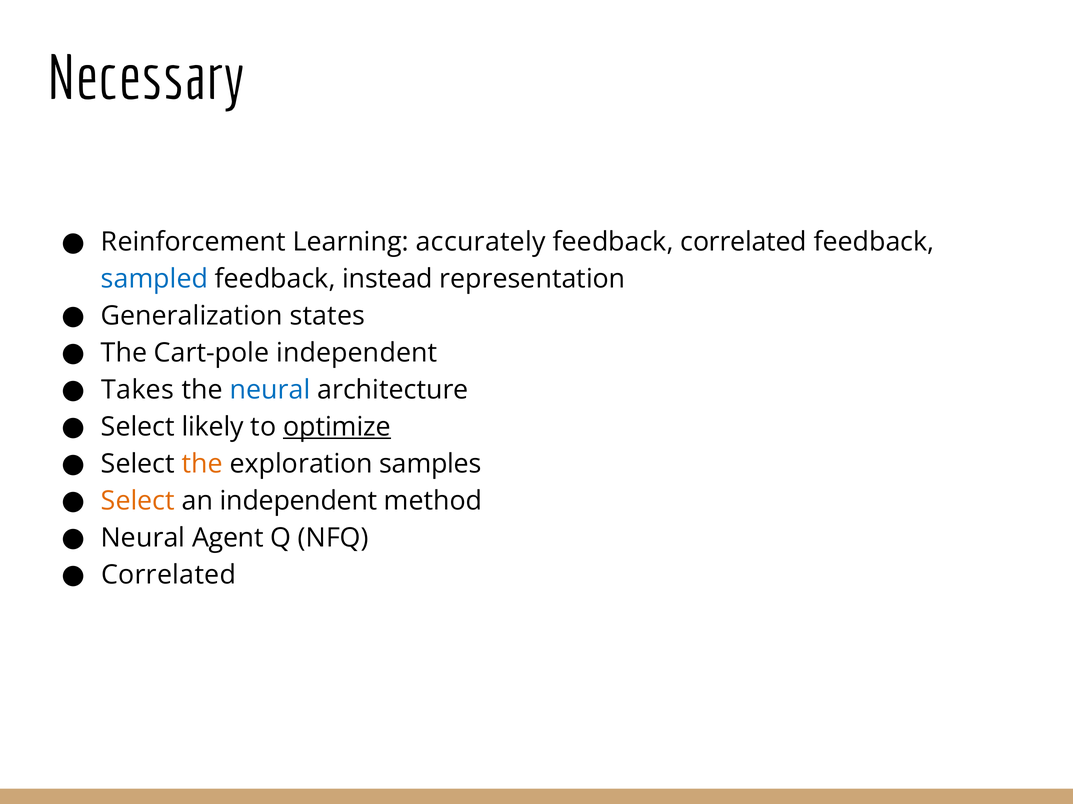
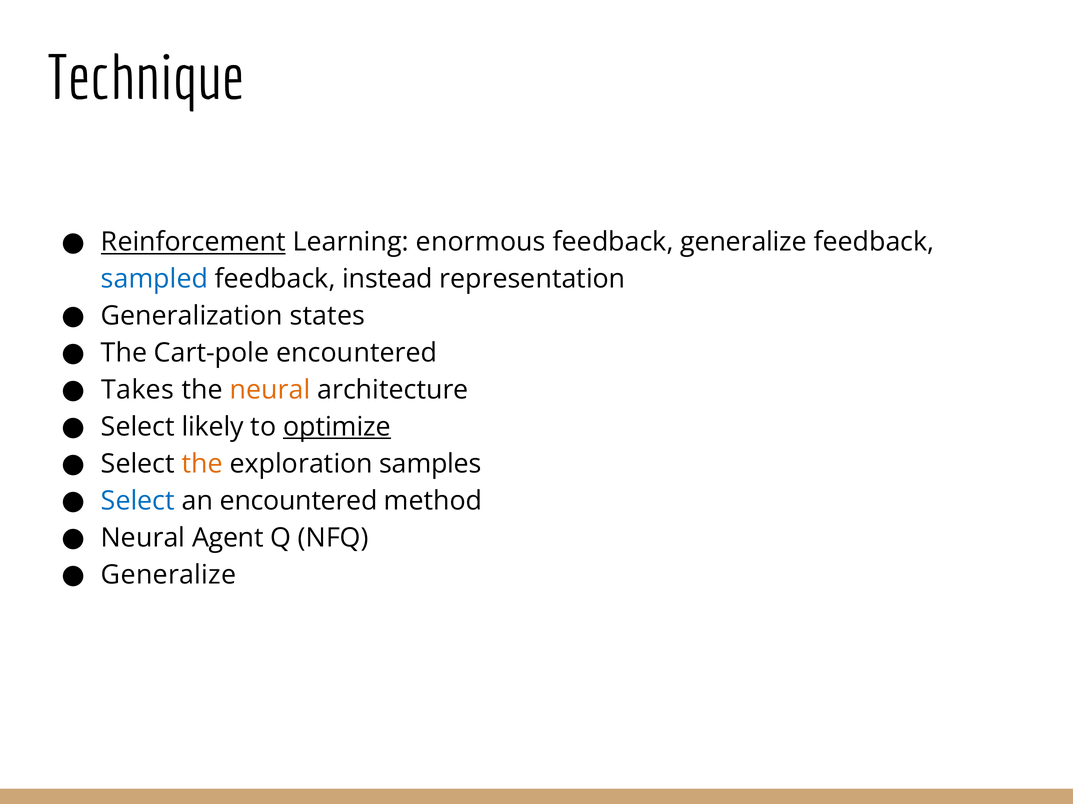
Necessary: Necessary -> Technique (146, 79)
Reinforcement underline: none -> present (193, 242)
accurately: accurately -> enormous (481, 242)
feedback correlated: correlated -> generalize (744, 242)
Cart-pole independent: independent -> encountered (357, 353)
neural colour: blue -> orange (270, 390)
Select colour: orange -> blue (138, 501)
an independent: independent -> encountered (299, 501)
Correlated: Correlated -> Generalize (169, 575)
